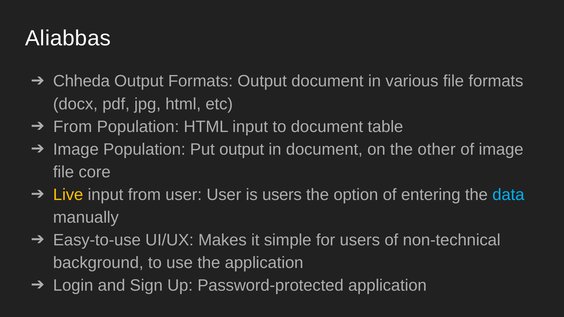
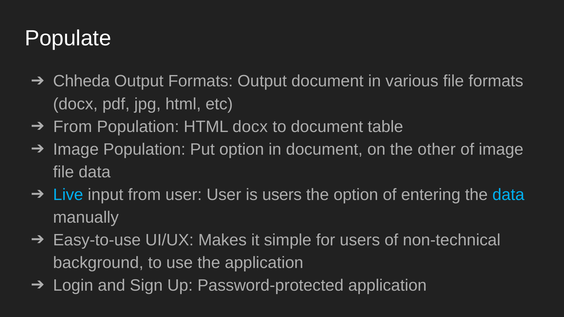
Aliabbas: Aliabbas -> Populate (68, 38)
HTML input: input -> docx (250, 127)
Put output: output -> option (242, 149)
file core: core -> data (95, 172)
Live colour: yellow -> light blue (68, 195)
